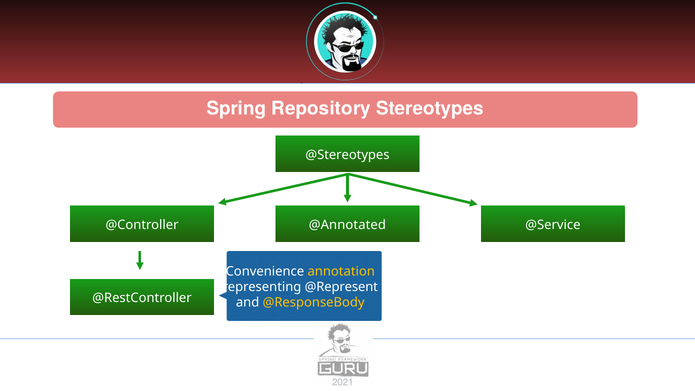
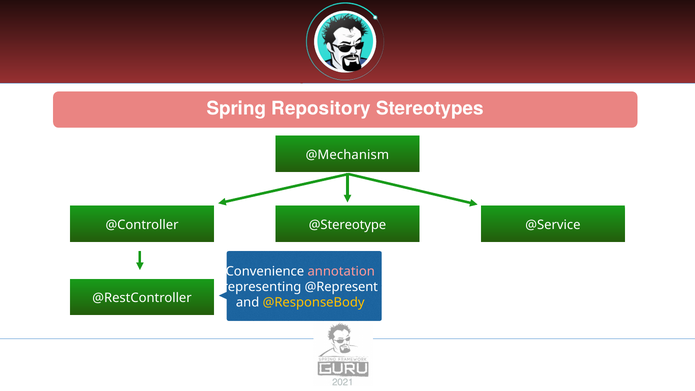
@Stereotypes: @Stereotypes -> @Mechanism (347, 155)
@Annotated: @Annotated -> @Stereotype (348, 225)
annotation colour: yellow -> pink (341, 271)
